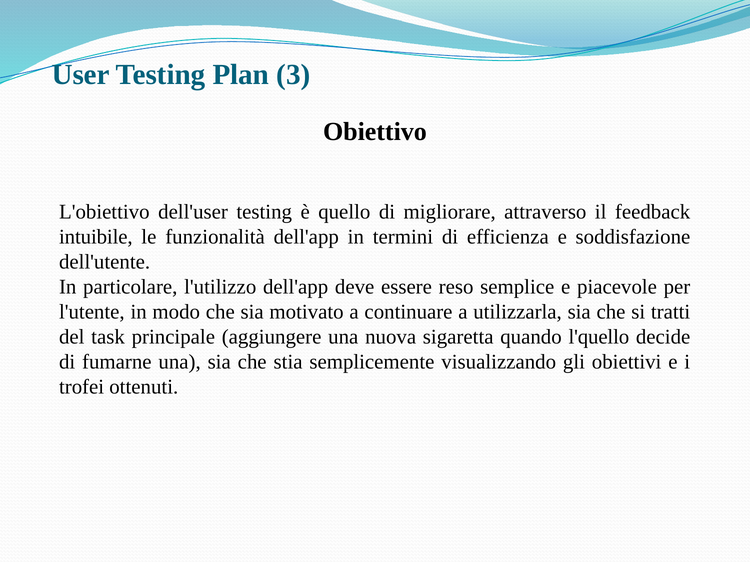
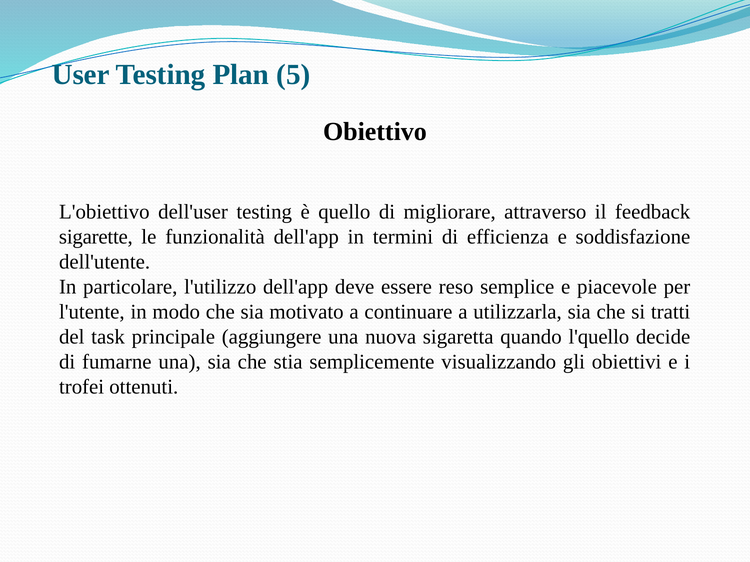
3: 3 -> 5 (293, 75)
intuibile: intuibile -> sigarette (96, 237)
